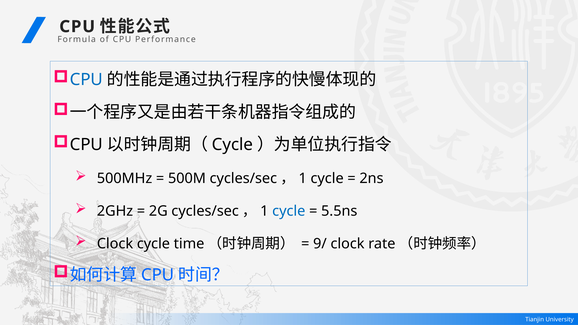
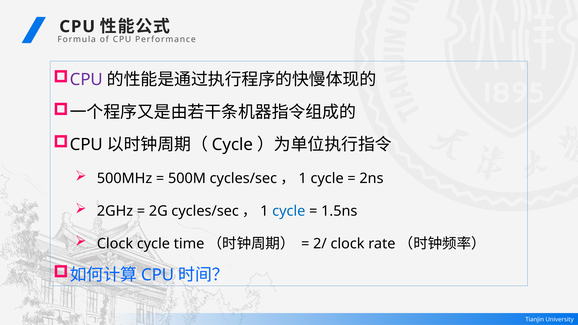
CPU colour: blue -> purple (86, 80)
5.5ns: 5.5ns -> 1.5ns (339, 211)
9/: 9/ -> 2/ (320, 244)
